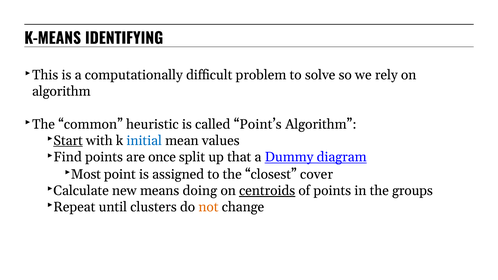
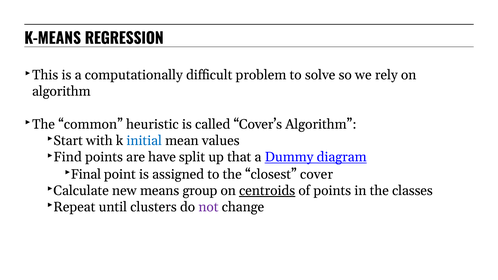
IDENTIFYING: IDENTIFYING -> REGRESSION (124, 39)
Point’s: Point’s -> Cover’s (258, 124)
Start underline: present -> none (68, 140)
once: once -> have (162, 157)
Most: Most -> Final (86, 174)
doing: doing -> group (200, 190)
groups: groups -> classes (412, 190)
not colour: orange -> purple (208, 207)
